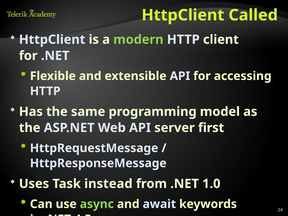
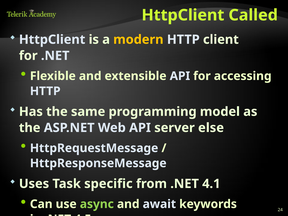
modern colour: light green -> yellow (138, 40)
first: first -> else (211, 128)
instead: instead -> specific (108, 184)
1.0: 1.0 -> 4.1 (211, 184)
